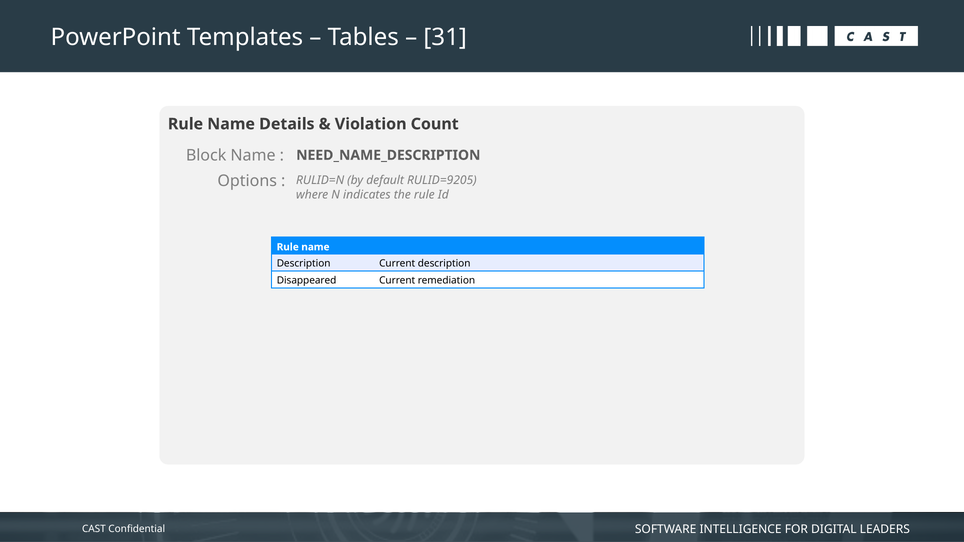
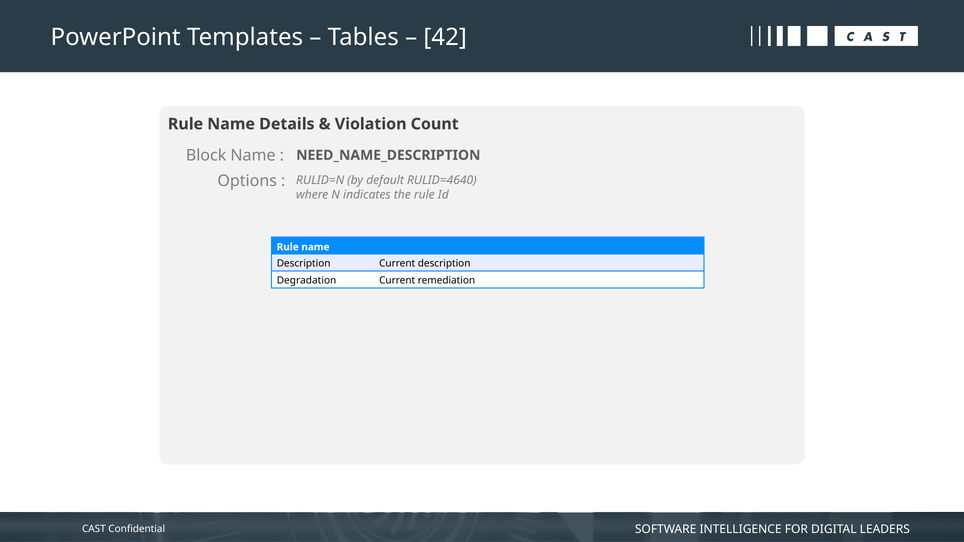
31: 31 -> 42 (445, 38)
RULID=9205: RULID=9205 -> RULID=4640 (442, 181)
Disappeared: Disappeared -> Degradation (307, 281)
